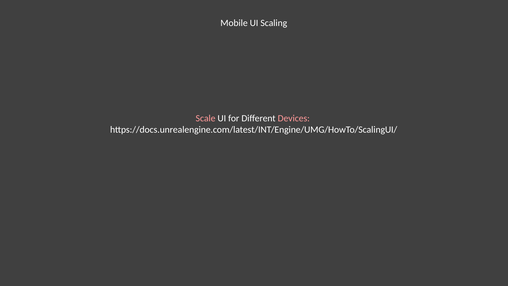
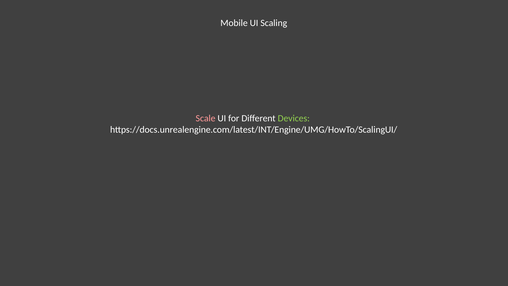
Devices colour: pink -> light green (294, 118)
